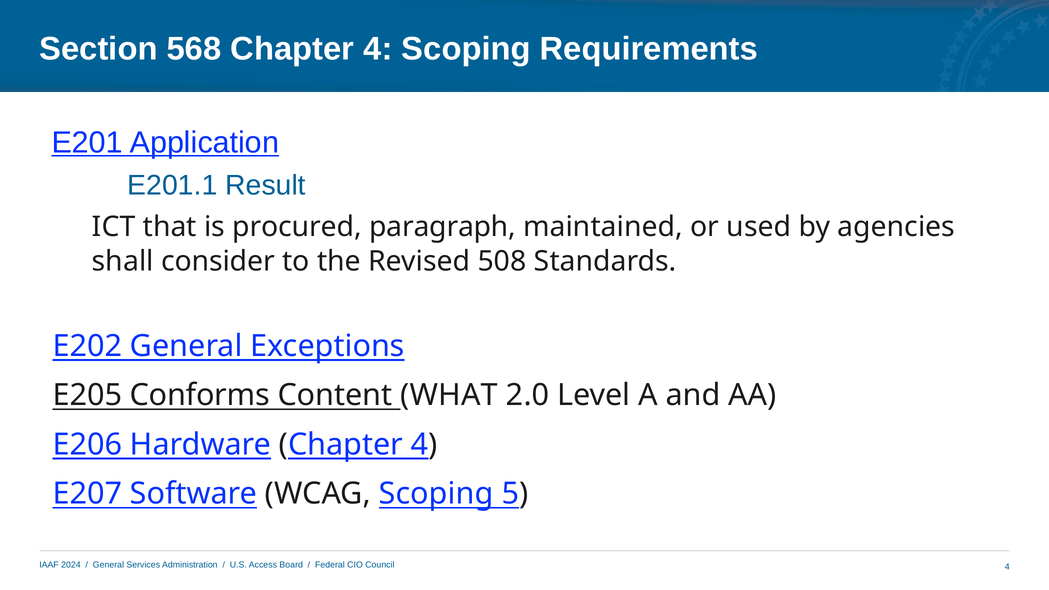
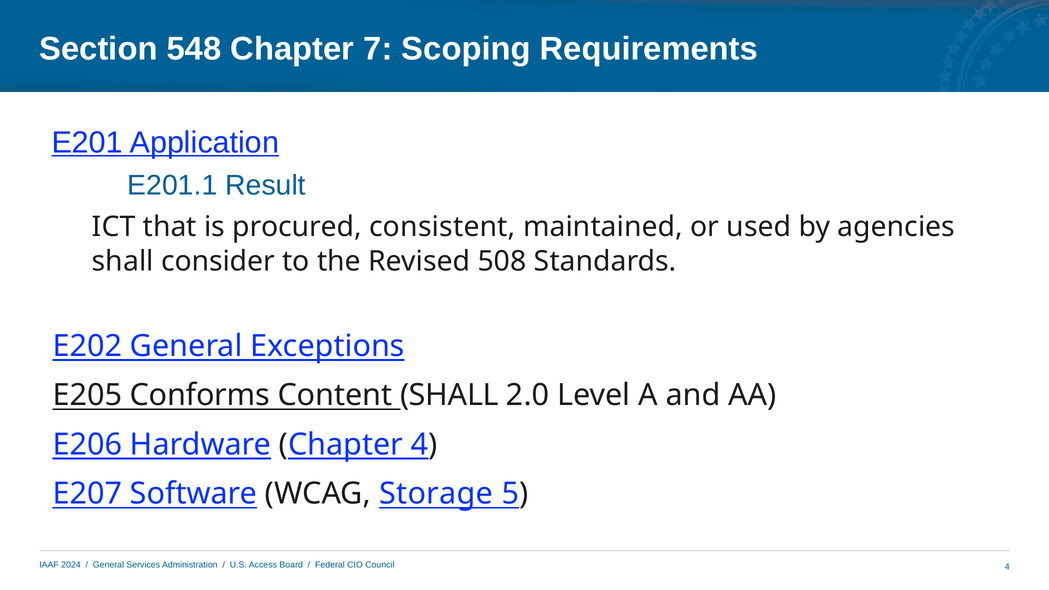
568: 568 -> 548 (194, 49)
4: 4 -> 7 (378, 49)
paragraph: paragraph -> consistent (442, 227)
Content WHAT: WHAT -> SHALL (449, 395)
WCAG Scoping: Scoping -> Storage (436, 494)
